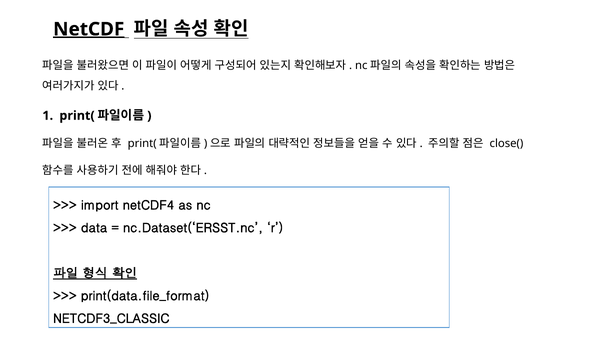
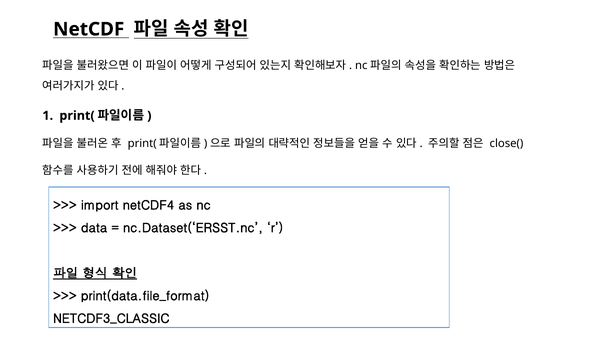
NetCDF underline: present -> none (89, 29)
